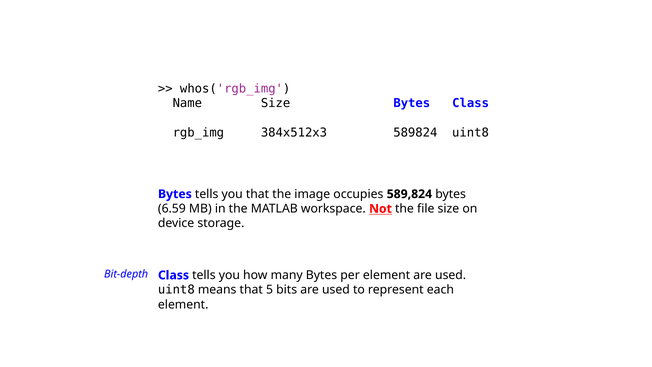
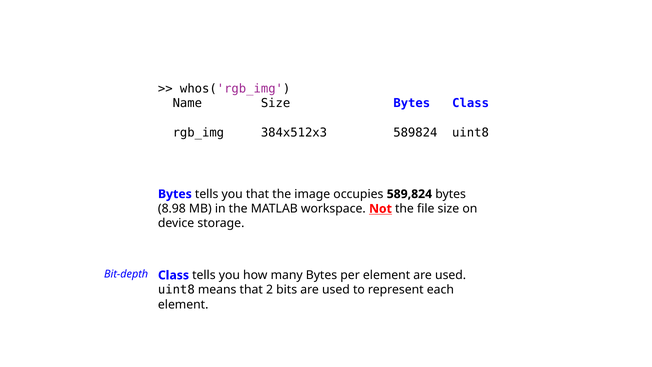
6.59: 6.59 -> 8.98 (172, 209)
5: 5 -> 2 (270, 290)
